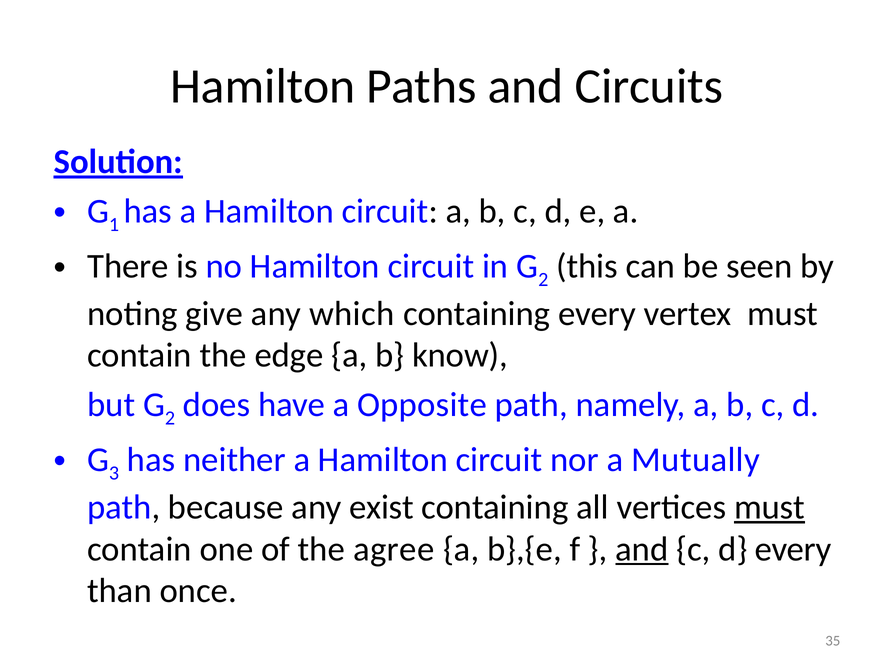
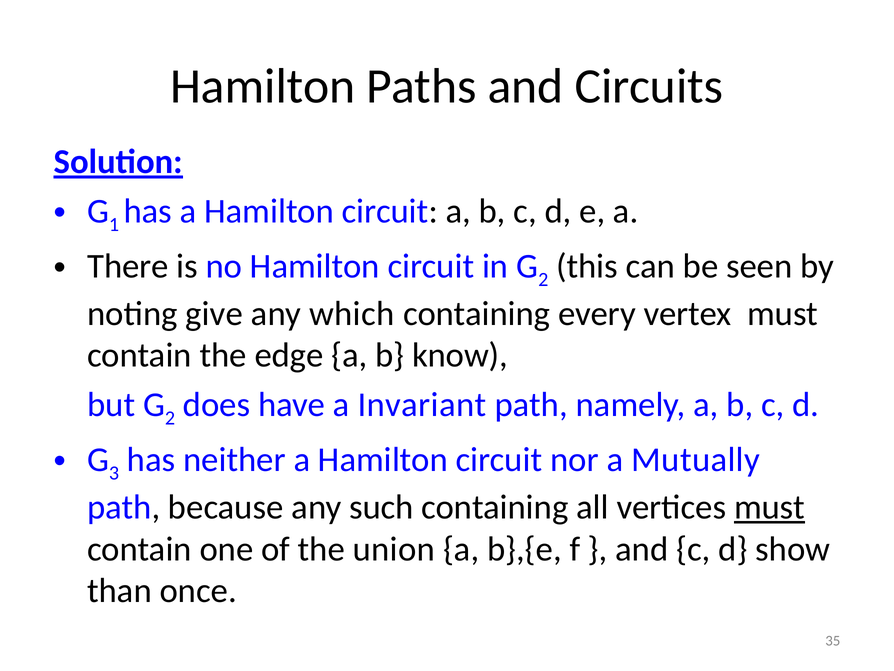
Opposite: Opposite -> Invariant (422, 404)
exist: exist -> such (381, 507)
agree: agree -> union (394, 549)
and underline: present -> none (642, 549)
d every: every -> show (793, 549)
